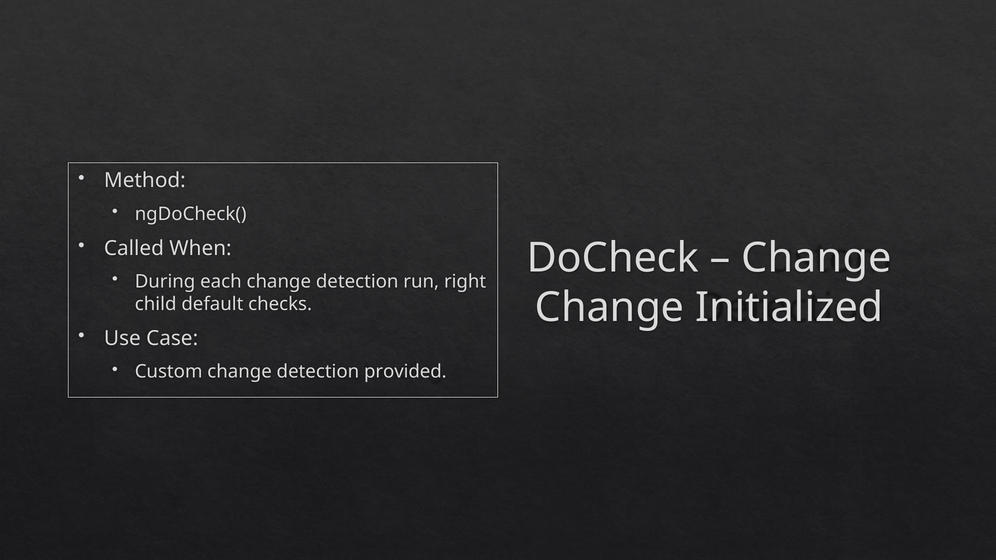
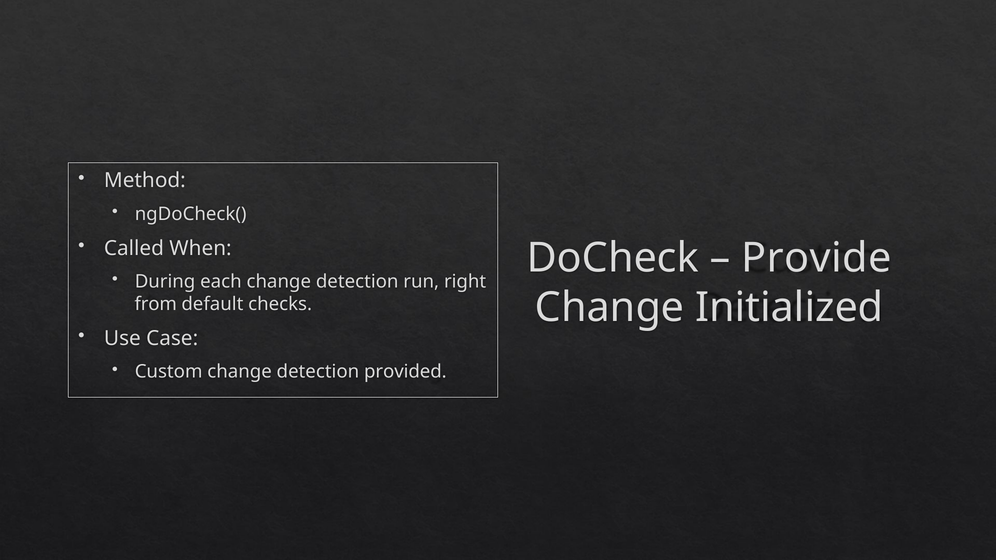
Change: Change -> Provide (816, 258)
child: child -> from (156, 304)
